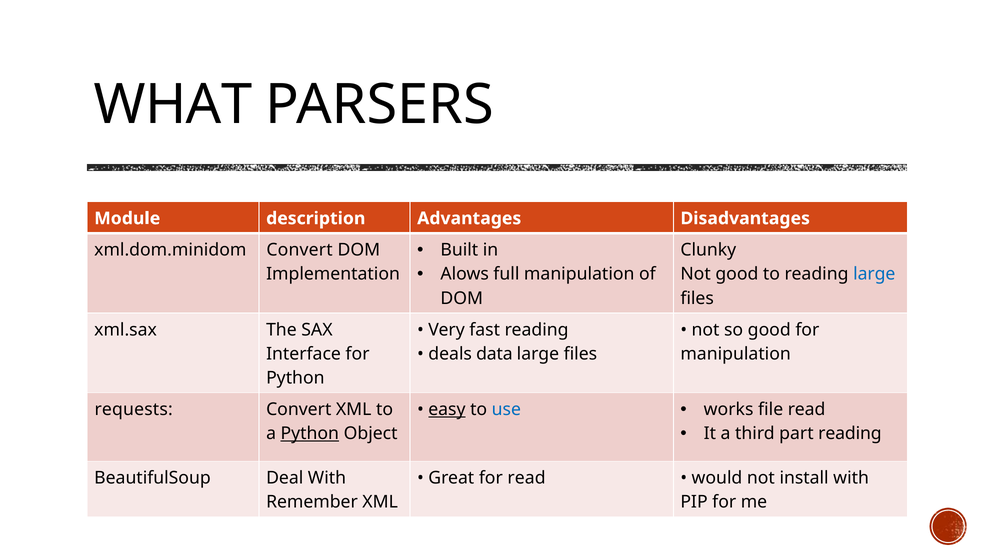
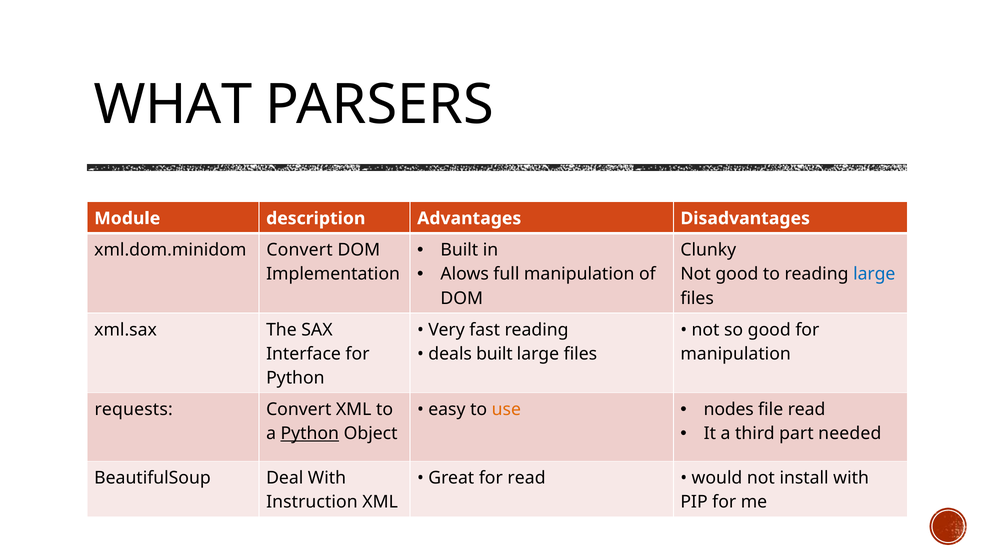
deals data: data -> built (494, 354)
easy underline: present -> none (447, 410)
use colour: blue -> orange (506, 410)
works: works -> nodes (729, 410)
part reading: reading -> needed (850, 434)
Remember: Remember -> Instruction (312, 502)
